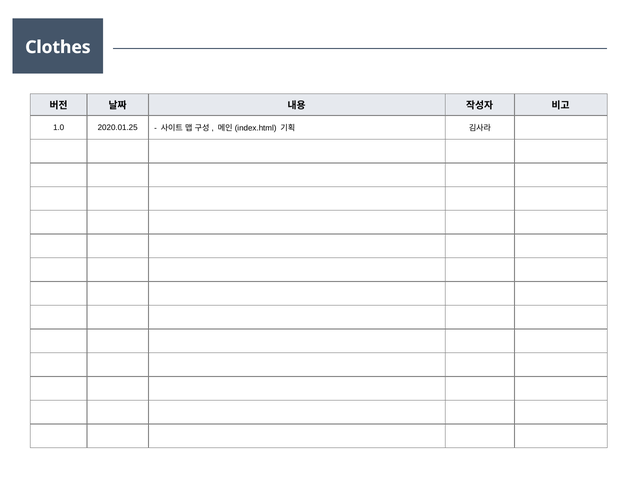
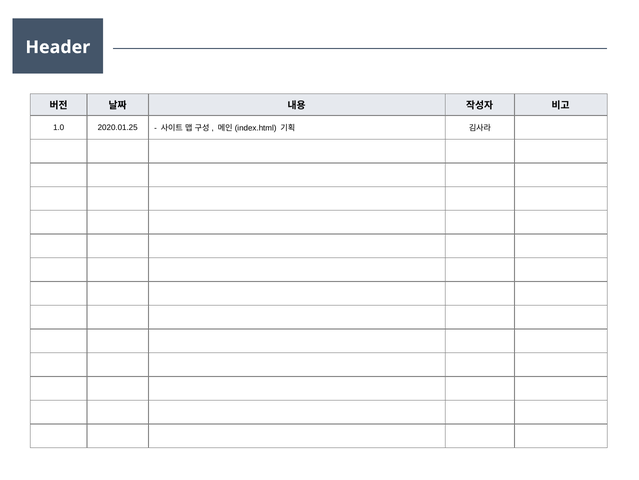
Clothes: Clothes -> Header (58, 47)
